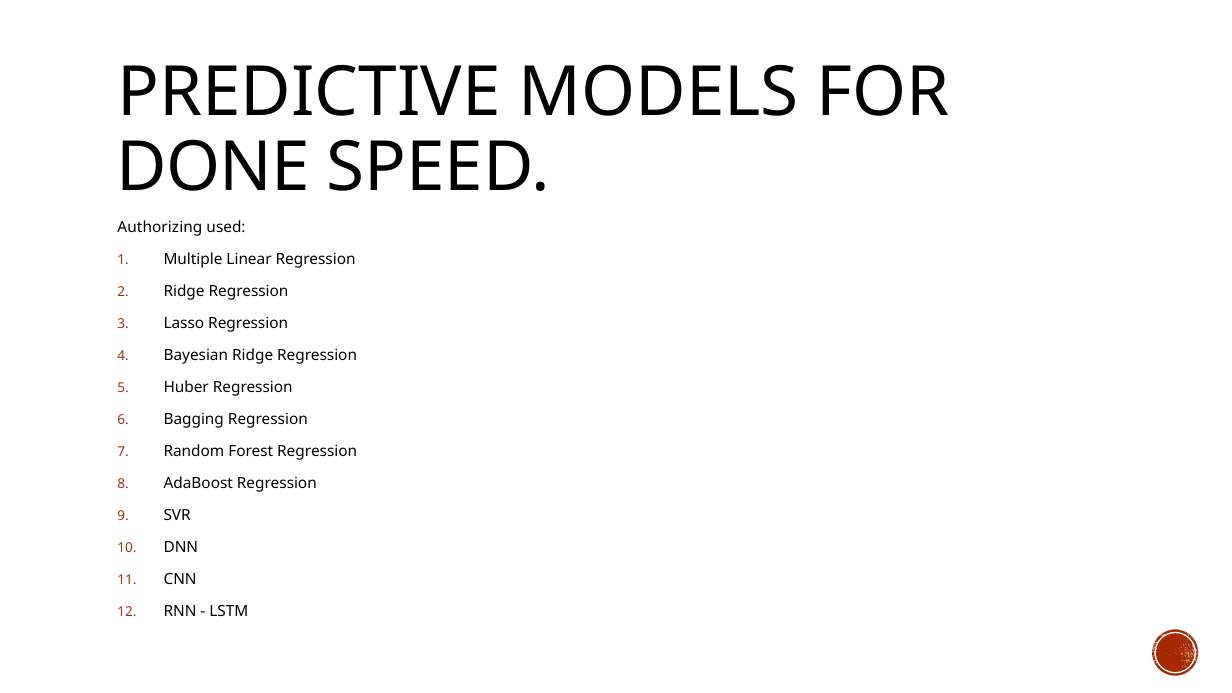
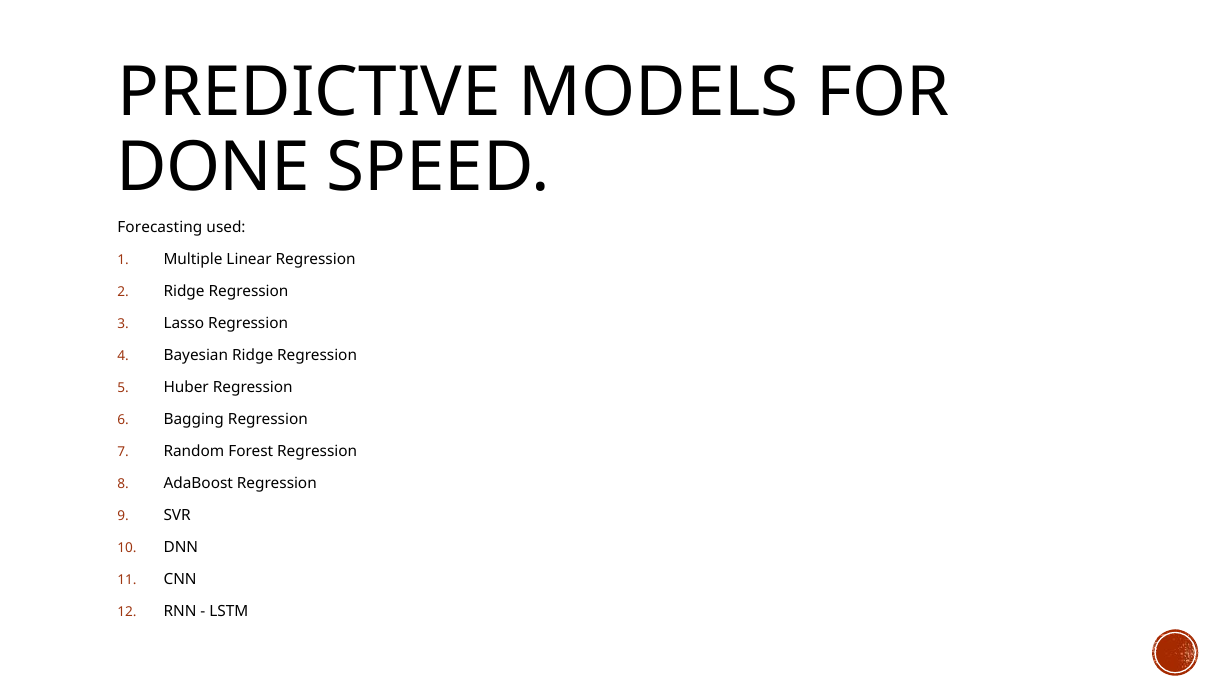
Authorizing: Authorizing -> Forecasting (160, 227)
